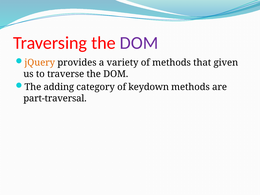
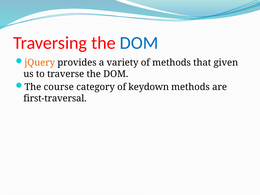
DOM colour: purple -> blue (139, 43)
adding: adding -> course (59, 87)
part-traversal: part-traversal -> first-traversal (55, 98)
